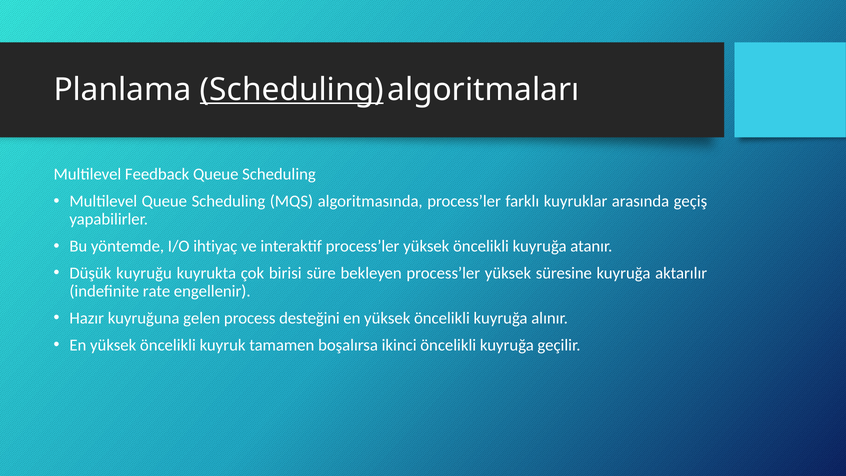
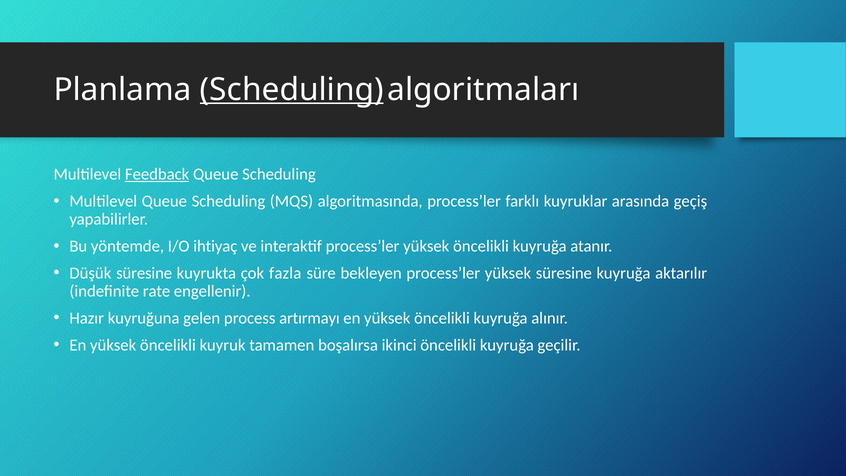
Feedback underline: none -> present (157, 174)
Düşük kuyruğu: kuyruğu -> süresine (144, 273)
birisi: birisi -> fazla (285, 273)
desteğini: desteğini -> artırmayı (309, 318)
